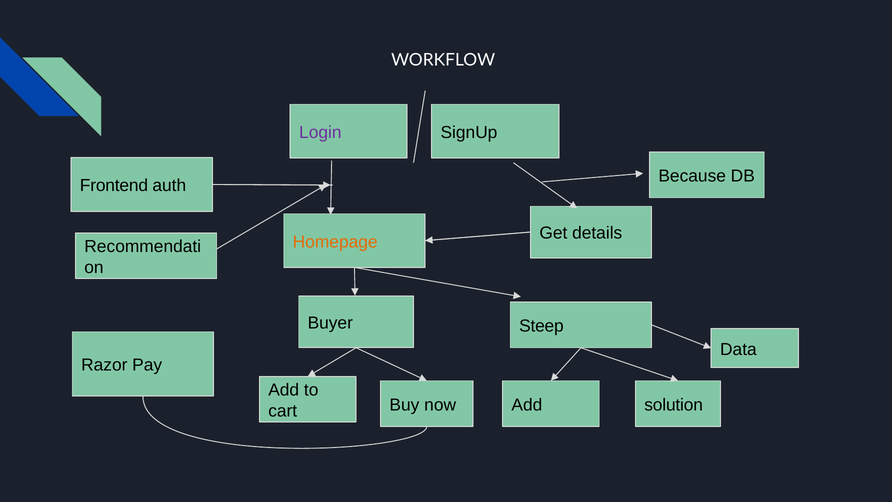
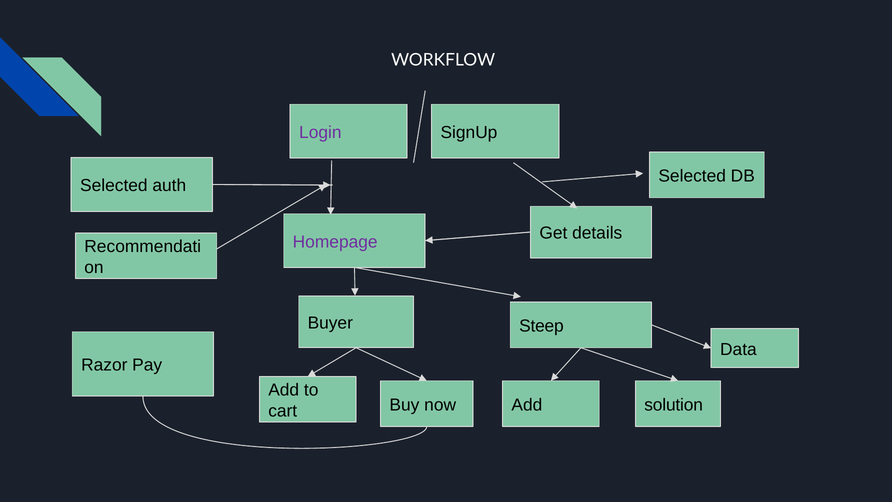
Because: Because -> Selected (692, 176)
Frontend: Frontend -> Selected (114, 186)
Homepage colour: orange -> purple (335, 242)
